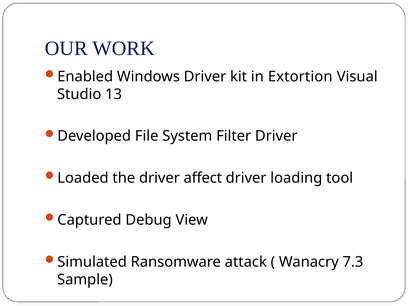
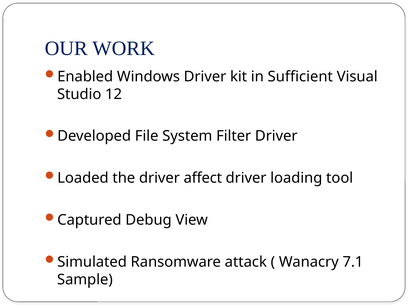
Extortion: Extortion -> Sufficient (300, 76)
13: 13 -> 12 (114, 94)
7.3: 7.3 -> 7.1 (353, 262)
